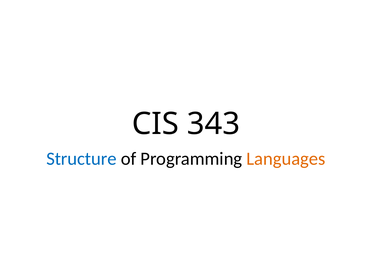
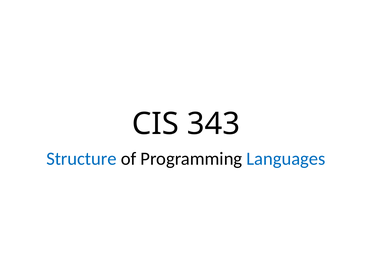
Languages colour: orange -> blue (286, 159)
